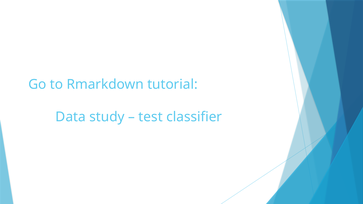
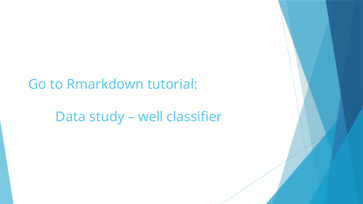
test: test -> well (151, 117)
